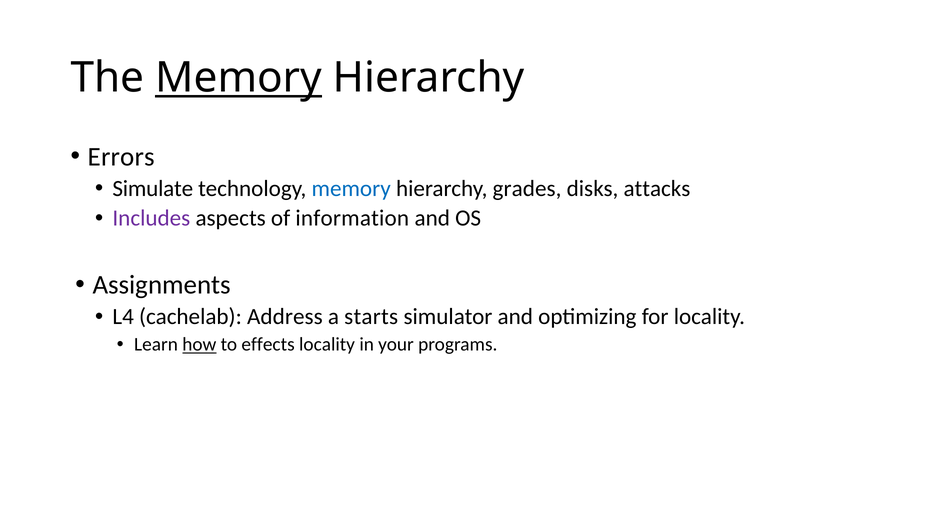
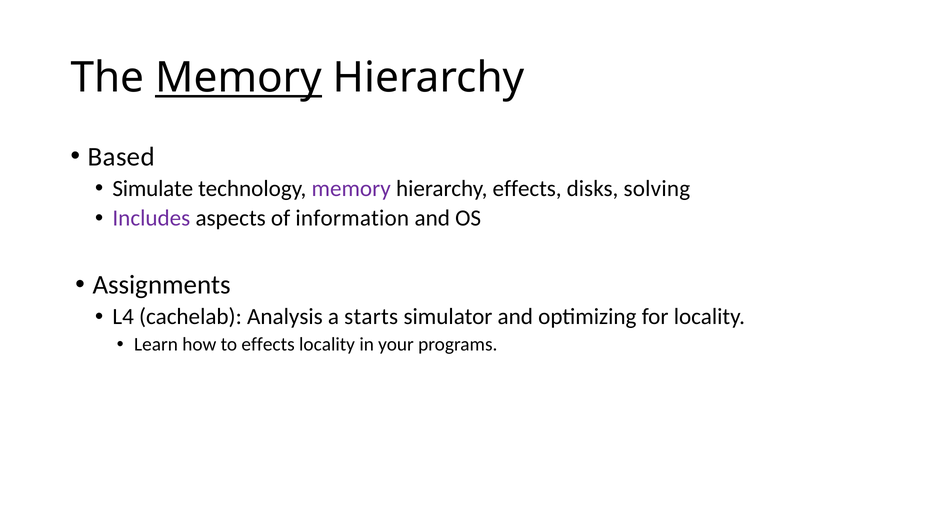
Errors: Errors -> Based (121, 156)
memory colour: blue -> purple (351, 188)
hierarchy grades: grades -> effects (527, 188)
attacks: attacks -> solving (657, 188)
Address: Address -> Analysis (285, 316)
how underline: present -> none (199, 344)
